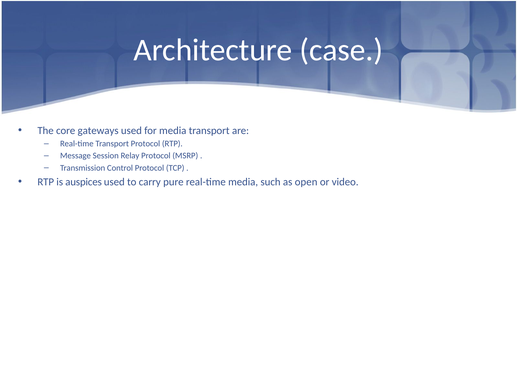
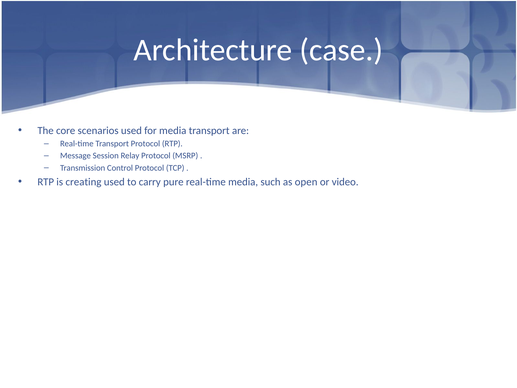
gateways: gateways -> scenarios (98, 130)
auspices: auspices -> creating (83, 182)
